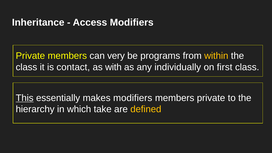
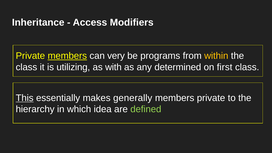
members underline: none -> present (67, 56)
contact: contact -> utilizing (73, 67)
individually: individually -> determined (178, 67)
makes modifiers: modifiers -> generally (133, 98)
take: take -> idea (103, 109)
defined colour: yellow -> light green (146, 109)
